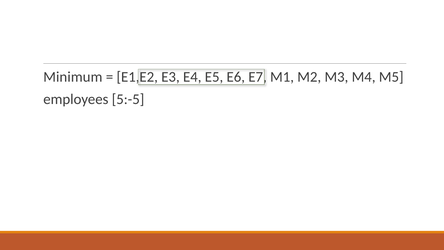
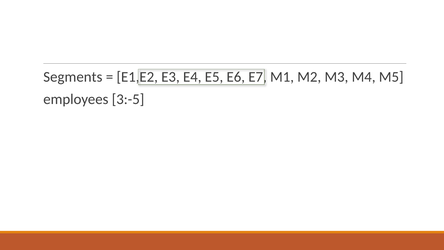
Minimum: Minimum -> Segments (73, 77)
5:-5: 5:-5 -> 3:-5 (128, 99)
